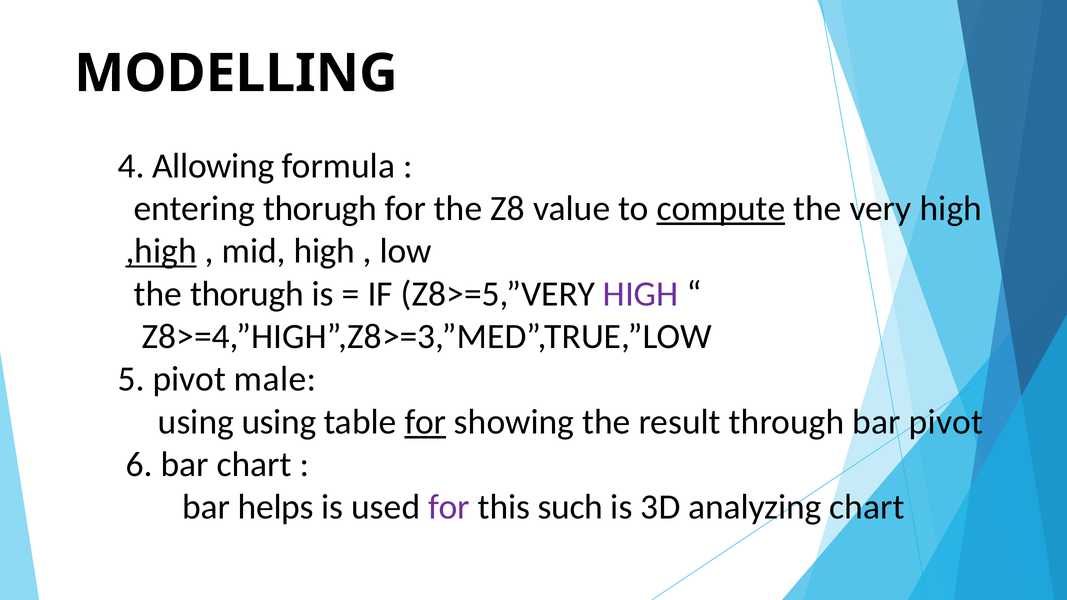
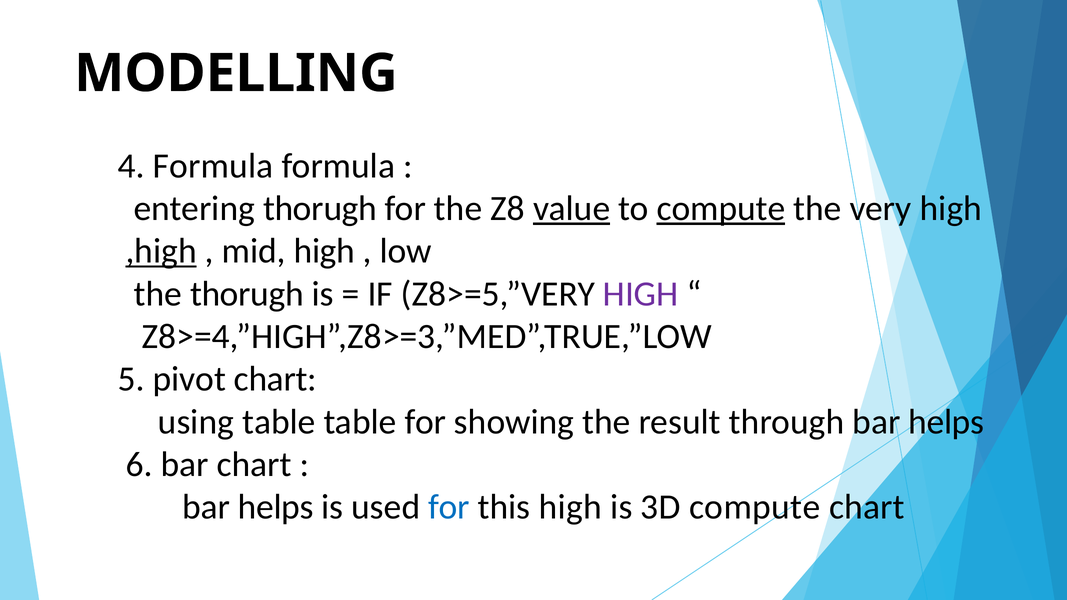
4 Allowing: Allowing -> Formula (213, 166)
value underline: none -> present (572, 209)
pivot male: male -> chart (275, 379)
using using: using -> table (279, 422)
for underline: present -> none (425, 422)
through bar pivot: pivot -> helps (946, 422)
for colour: purple -> blue (449, 507)
this such: such -> high (570, 507)
3D analyzing: analyzing -> compute (755, 507)
